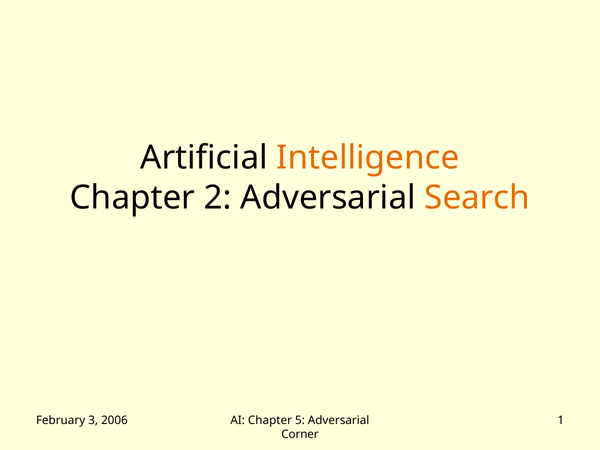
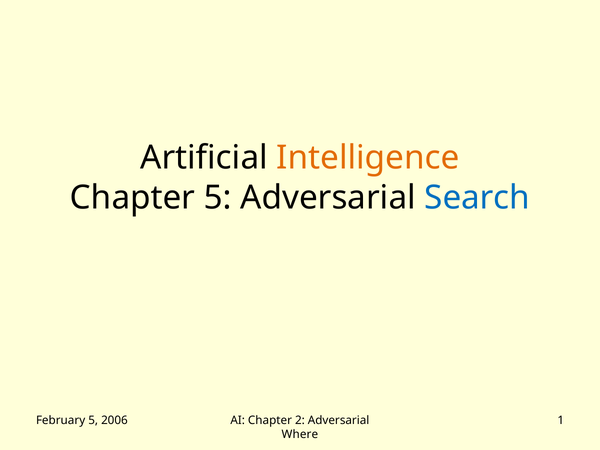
Chapter 2: 2 -> 5 (218, 198)
Search colour: orange -> blue (477, 198)
February 3: 3 -> 5 (93, 421)
5: 5 -> 2 (300, 421)
Corner: Corner -> Where (300, 435)
